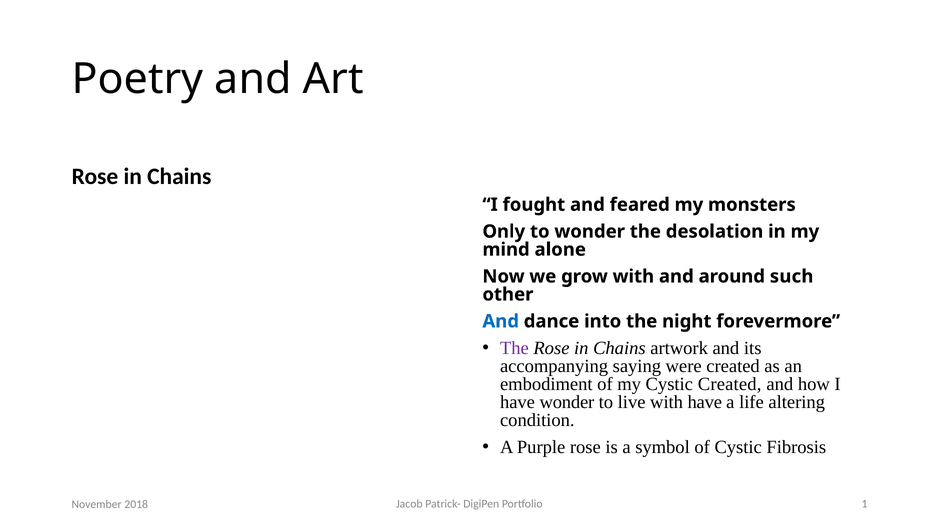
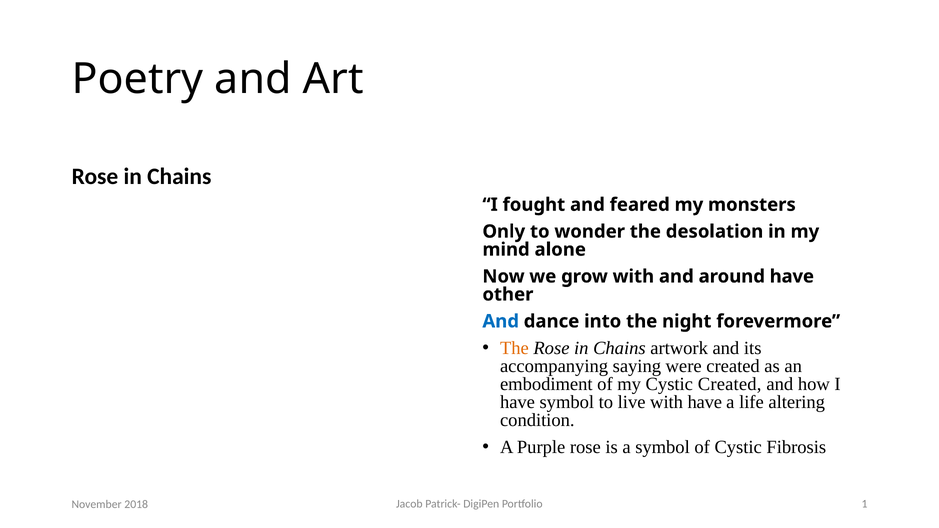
around such: such -> have (792, 277)
The colour: purple -> orange (514, 348)
have wonder: wonder -> symbol (567, 402)
